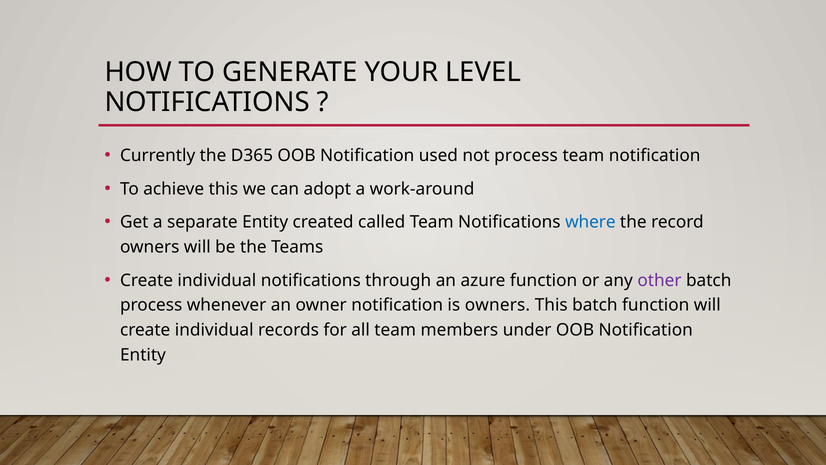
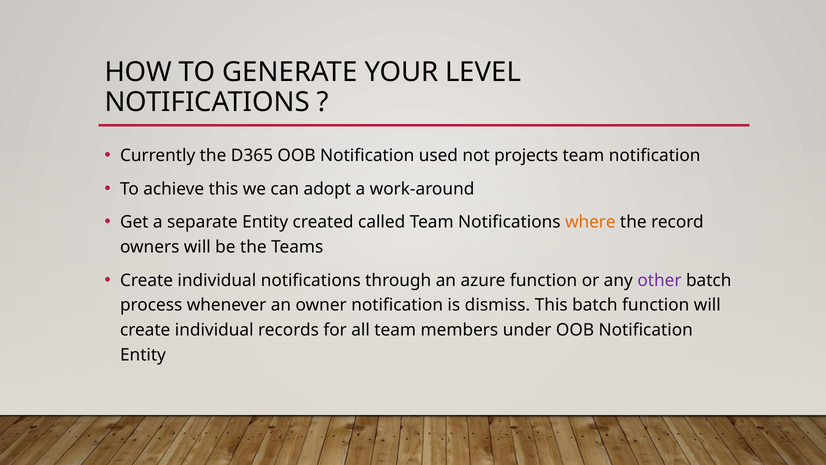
not process: process -> projects (526, 155)
where colour: blue -> orange (590, 222)
is owners: owners -> dismiss (497, 305)
